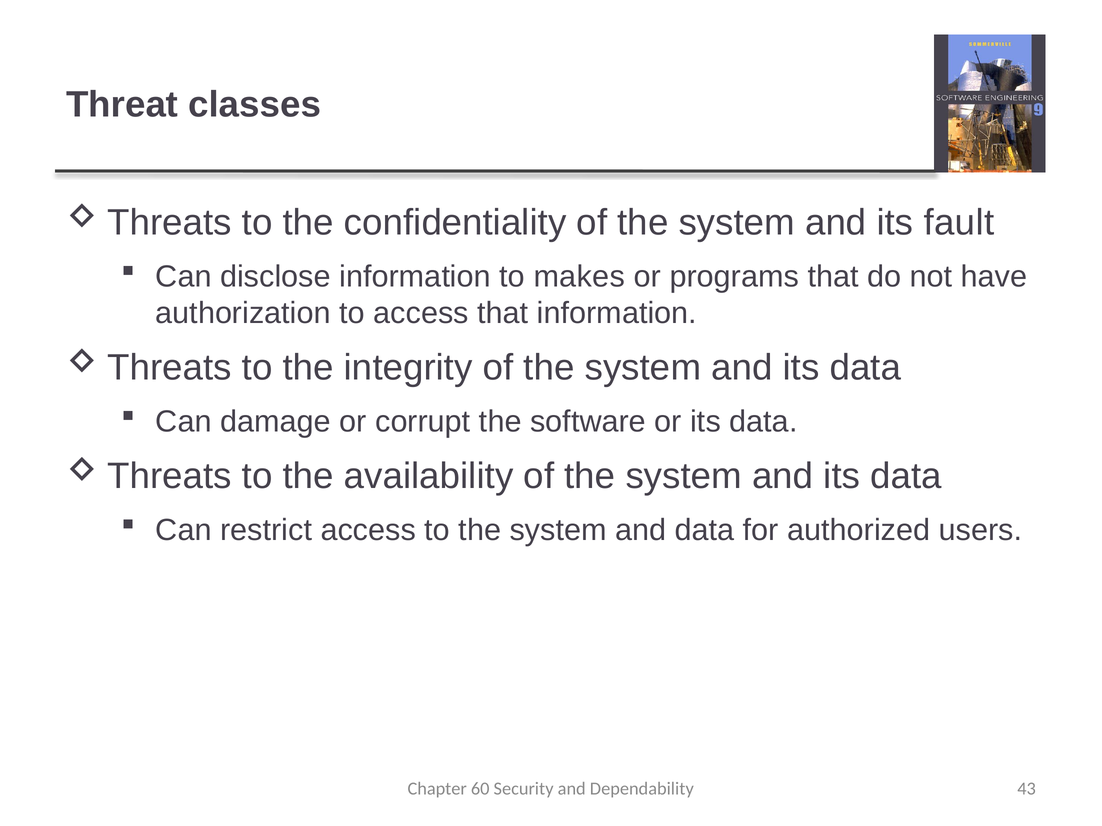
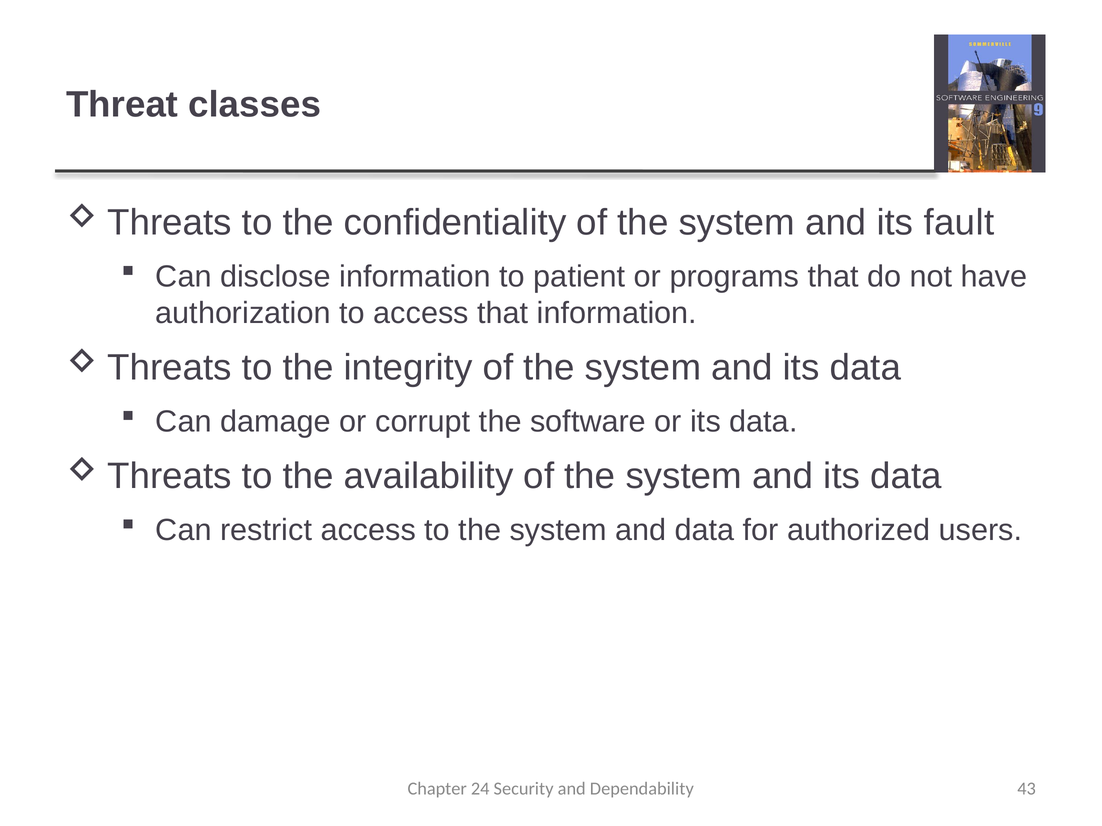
makes: makes -> patient (579, 277)
60: 60 -> 24 (480, 789)
